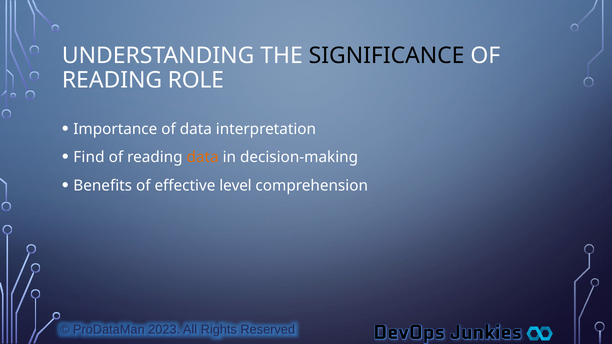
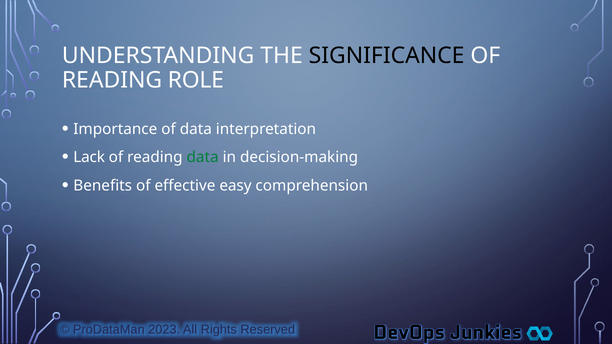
Find: Find -> Lack (89, 158)
data colour: orange -> green (203, 158)
level: level -> easy (235, 186)
